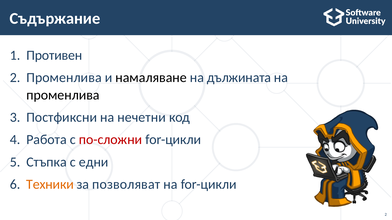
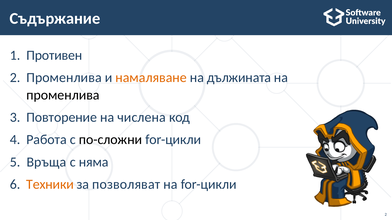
намаляване colour: black -> orange (151, 78)
Постфиксни: Постфиксни -> Повторение (62, 118)
нечетни: нечетни -> числена (142, 118)
по-сложни colour: red -> black (110, 140)
Стъпка: Стъпка -> Връща (46, 162)
едни: едни -> няма (94, 162)
